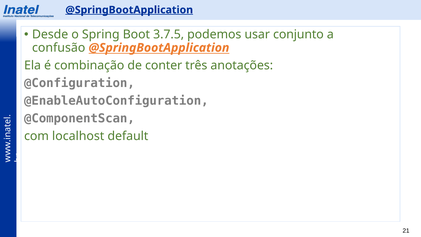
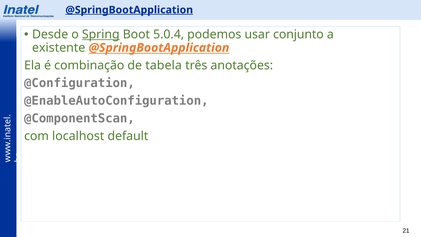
Spring underline: none -> present (101, 34)
3.7.5: 3.7.5 -> 5.0.4 (169, 34)
confusão: confusão -> existente (59, 48)
conter: conter -> tabela (164, 65)
